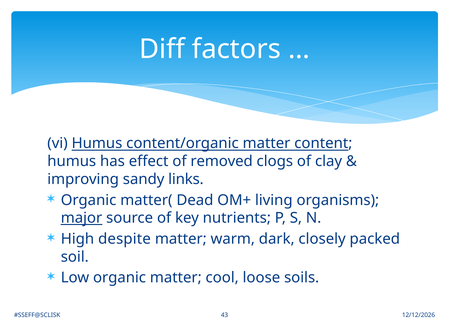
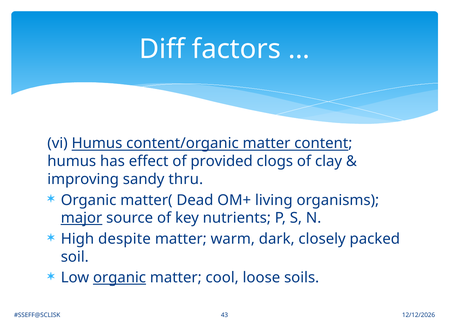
removed: removed -> provided (222, 162)
links: links -> thru (186, 180)
organic underline: none -> present (120, 278)
